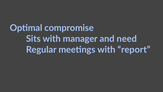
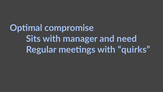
report: report -> quirks (134, 50)
